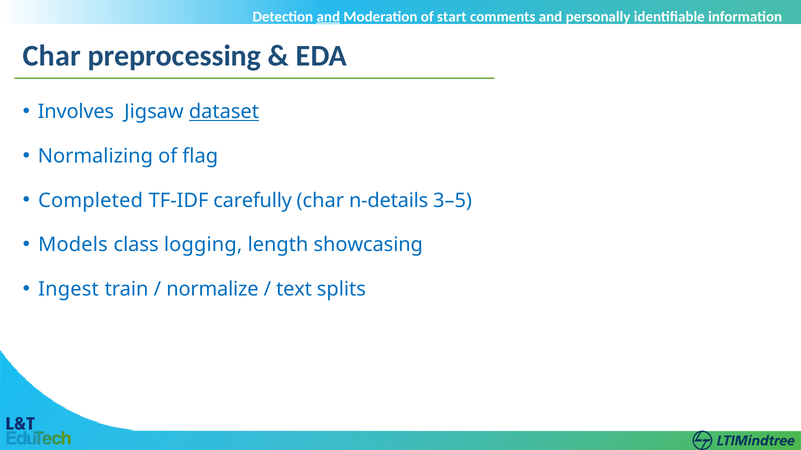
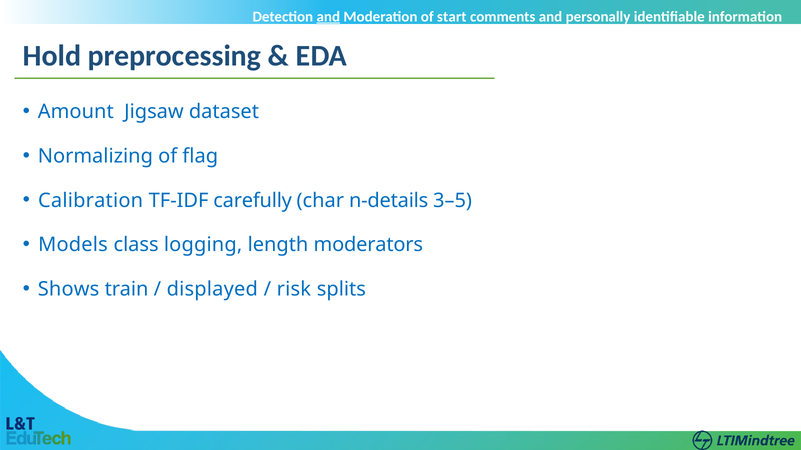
Char: Char -> Hold (52, 56)
Involves: Involves -> Amount (76, 112)
dataset underline: present -> none (224, 112)
Completed: Completed -> Calibration (91, 201)
showcasing: showcasing -> moderators (368, 245)
Ingest: Ingest -> Shows (69, 290)
normalize: normalize -> displayed (212, 290)
text: text -> risk (294, 290)
